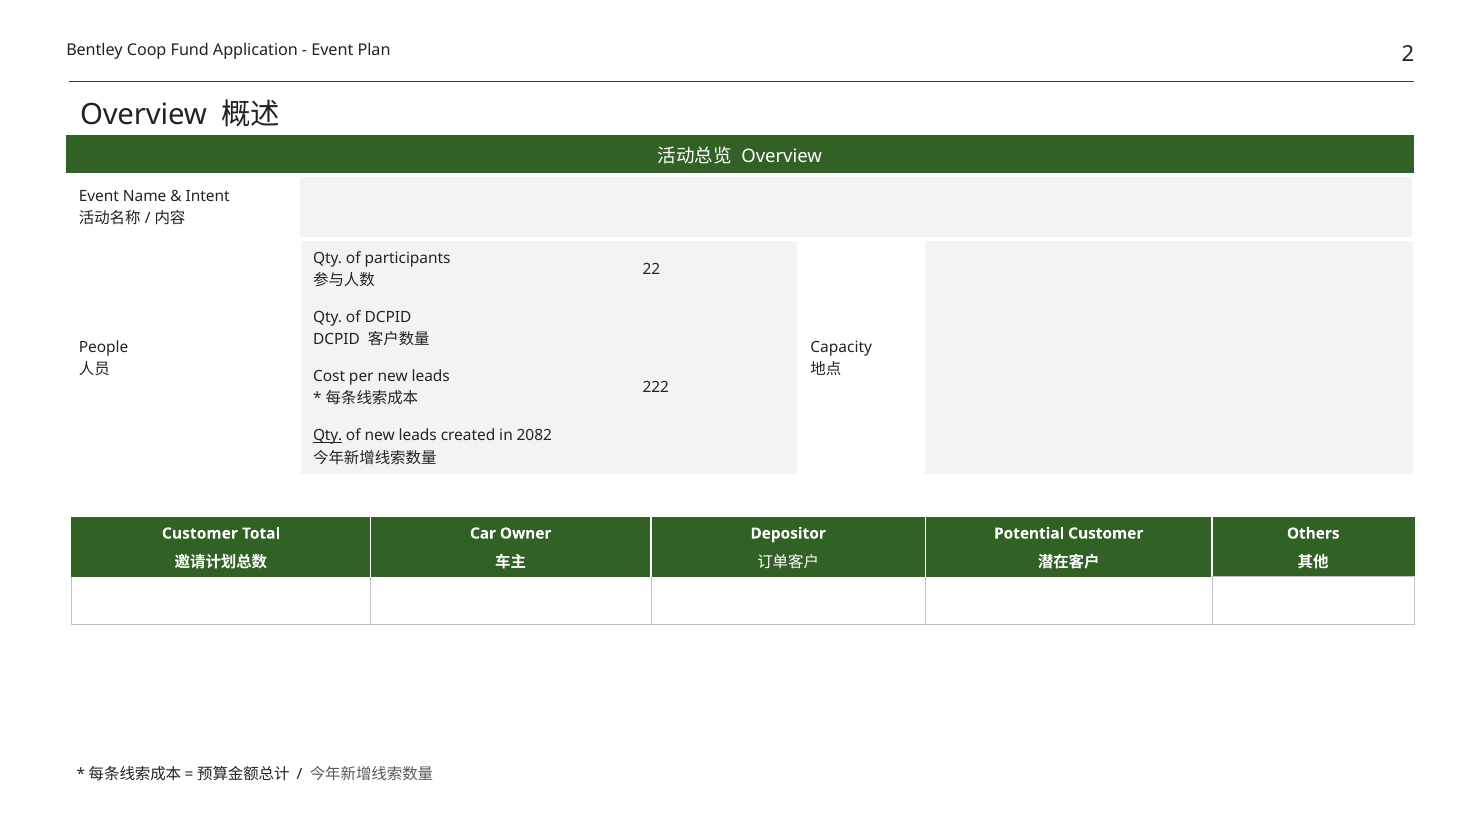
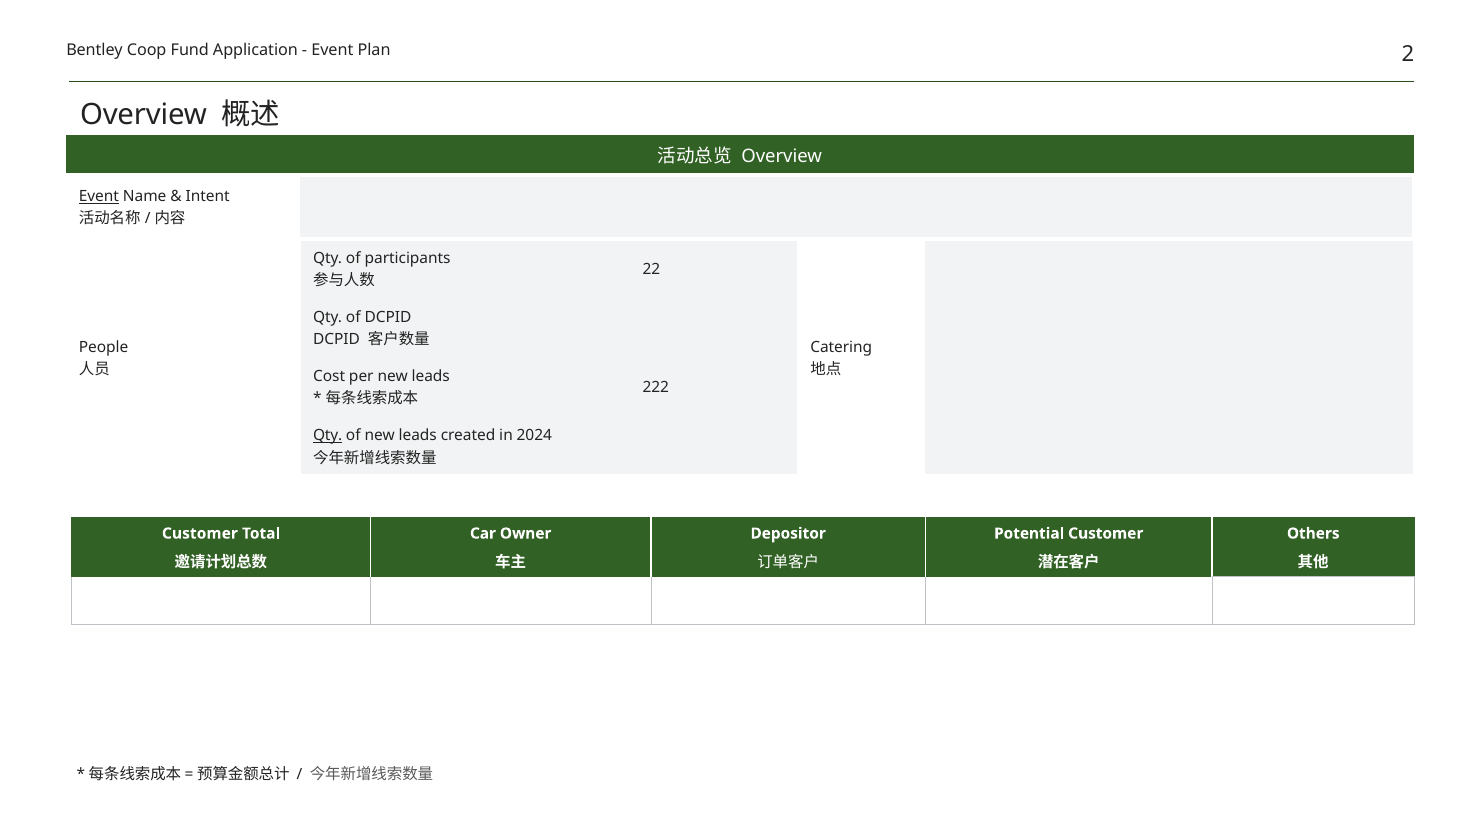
Event underline: none -> present (99, 197)
Capacity: Capacity -> Catering (841, 347)
2082: 2082 -> 2024 (534, 436)
